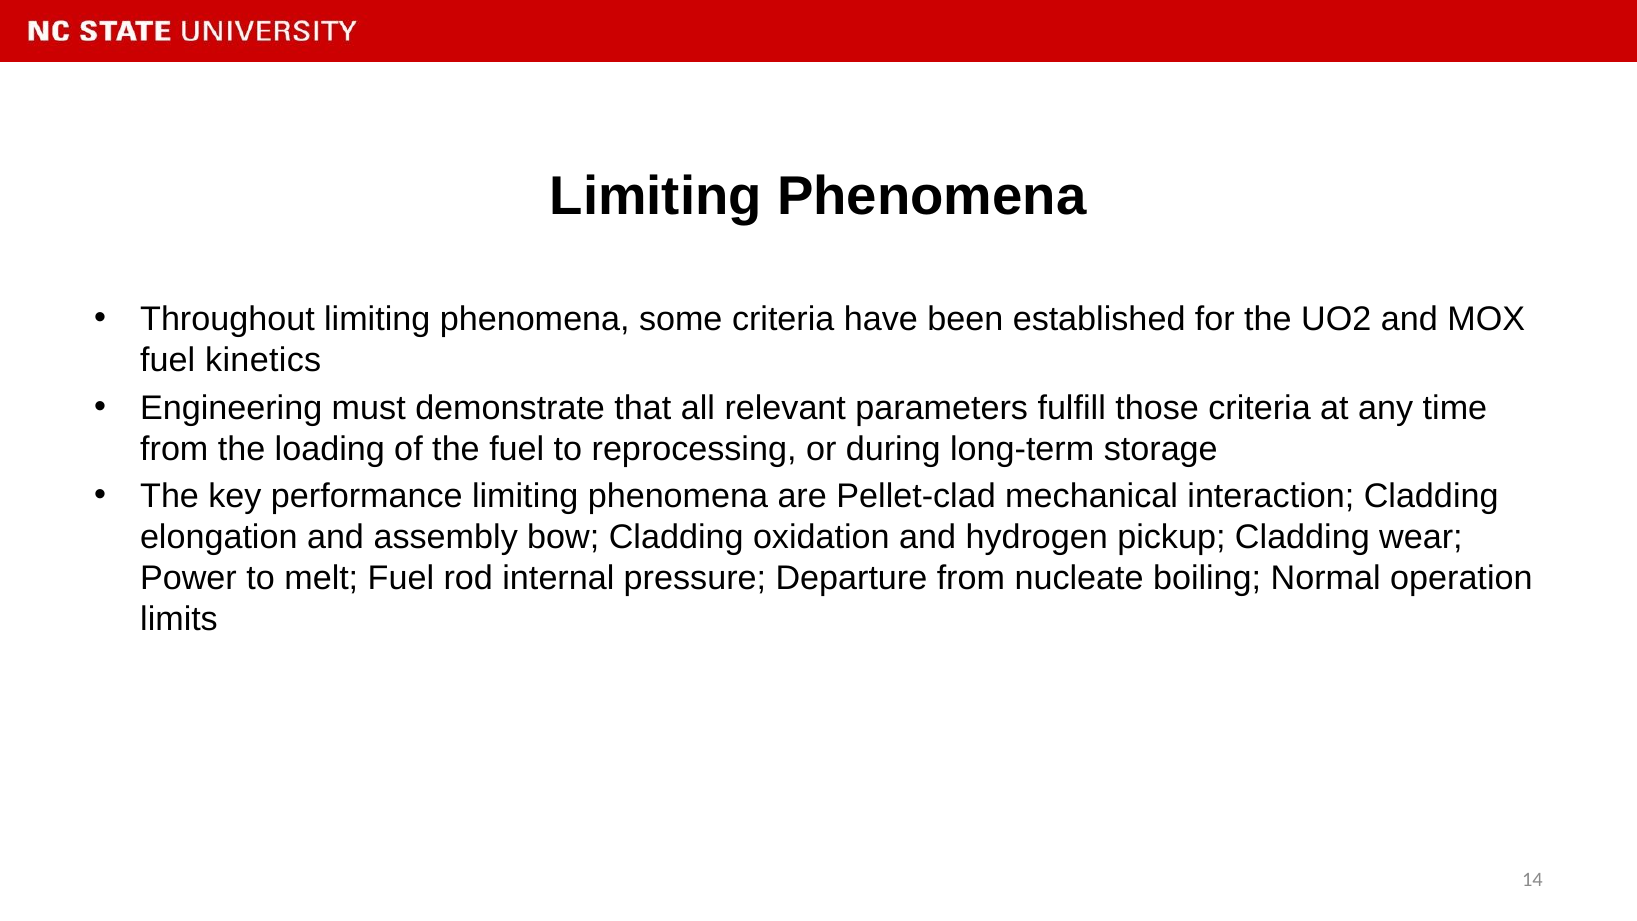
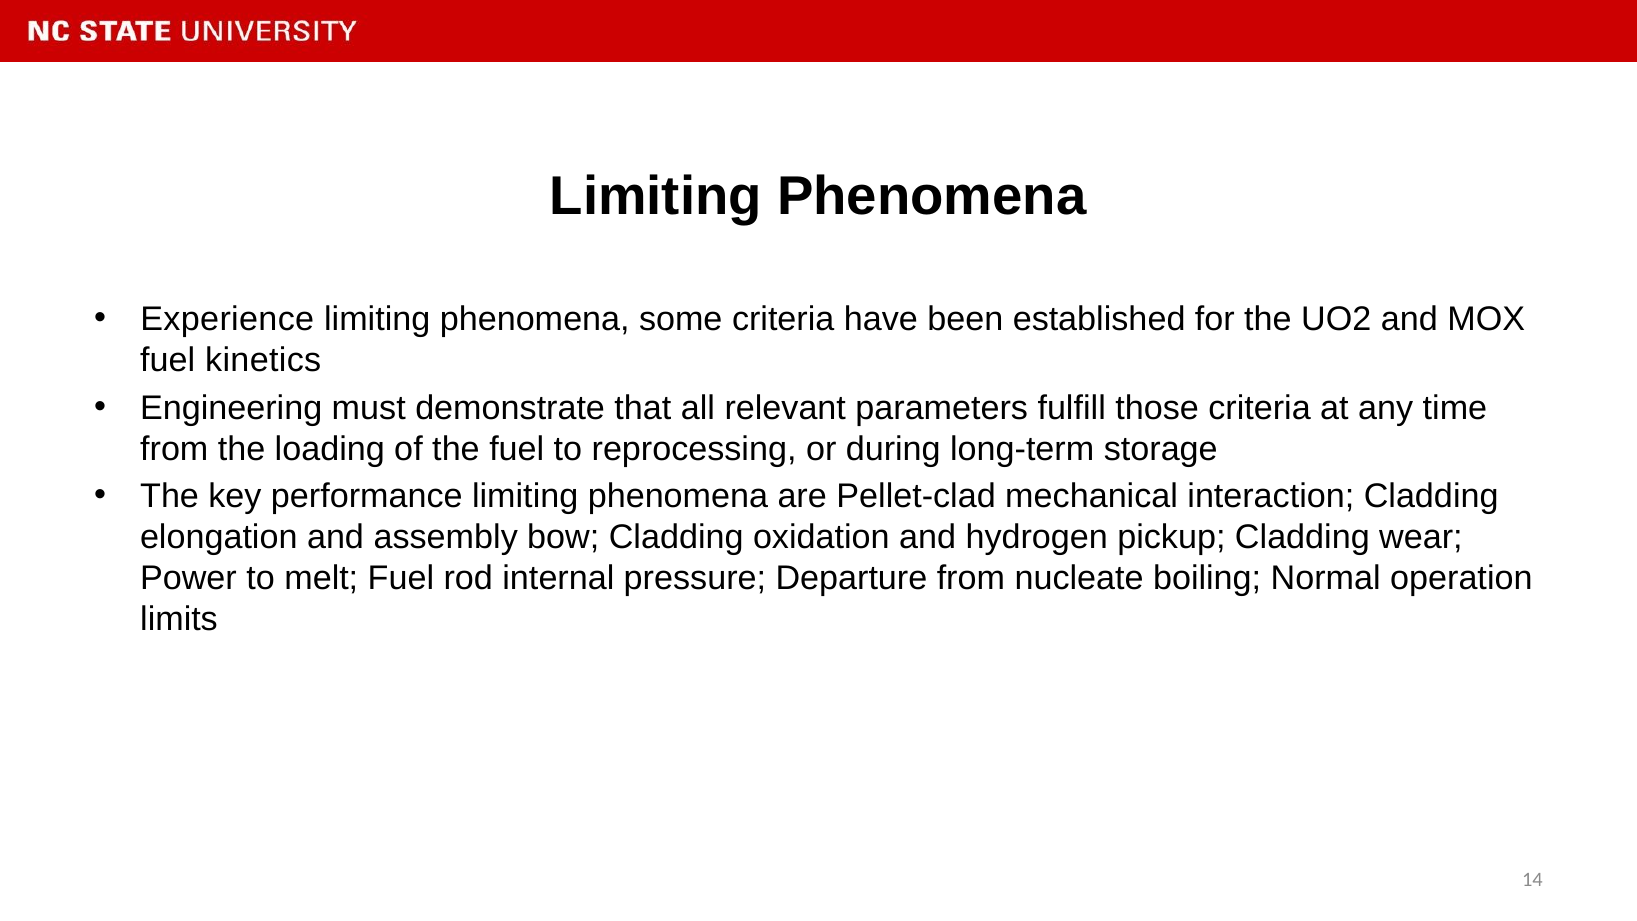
Throughout: Throughout -> Experience (227, 319)
